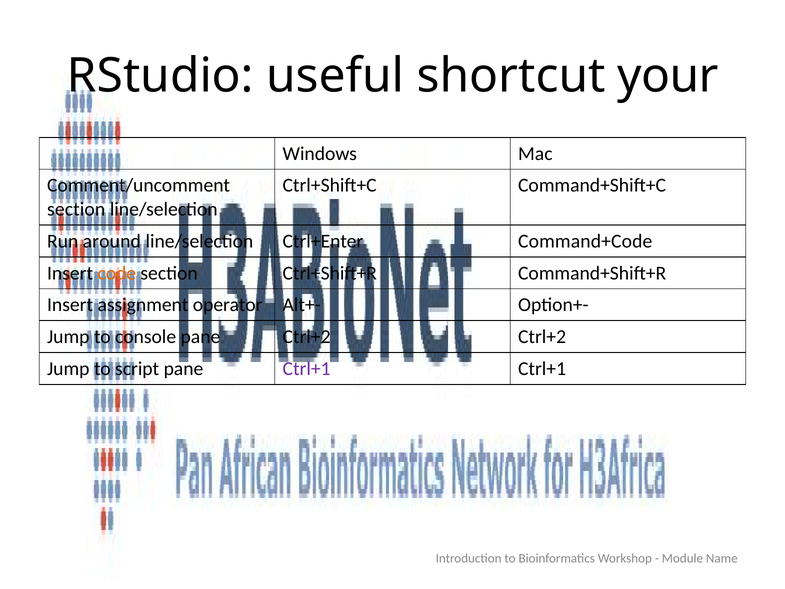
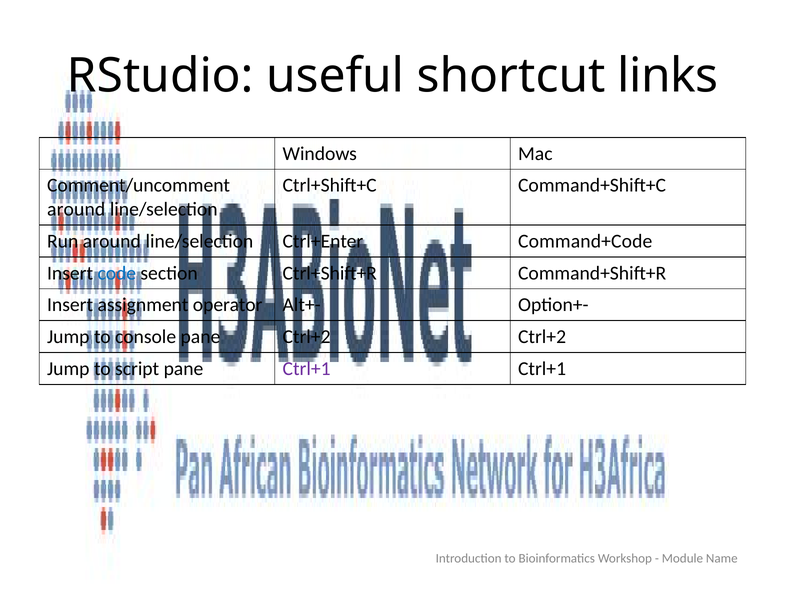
your: your -> links (668, 76)
section: section -> around (76, 209)
code colour: orange -> blue (117, 273)
